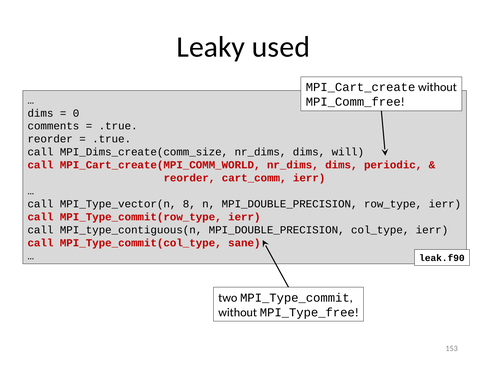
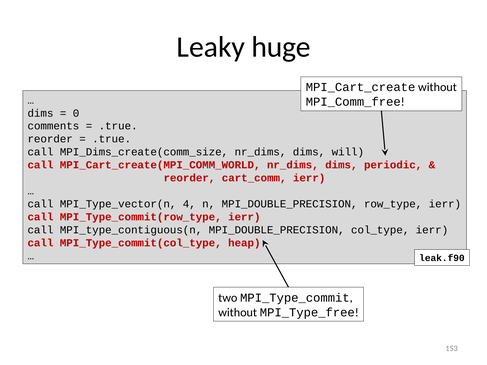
used: used -> huge (281, 47)
8: 8 -> 4 (189, 204)
sane: sane -> heap (244, 243)
